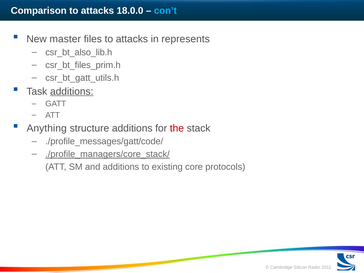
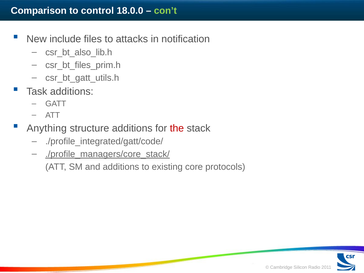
Comparison to attacks: attacks -> control (97, 11)
con’t colour: light blue -> light green (165, 11)
master: master -> include (65, 39)
represents: represents -> notification (186, 39)
additions underline: present -> none (72, 91)
./profile_messages/gatt/code/: ./profile_messages/gatt/code/ -> ./profile_integrated/gatt/code/ (104, 141)
